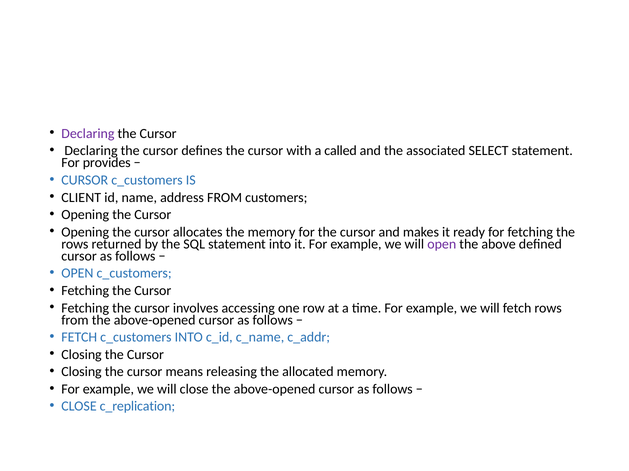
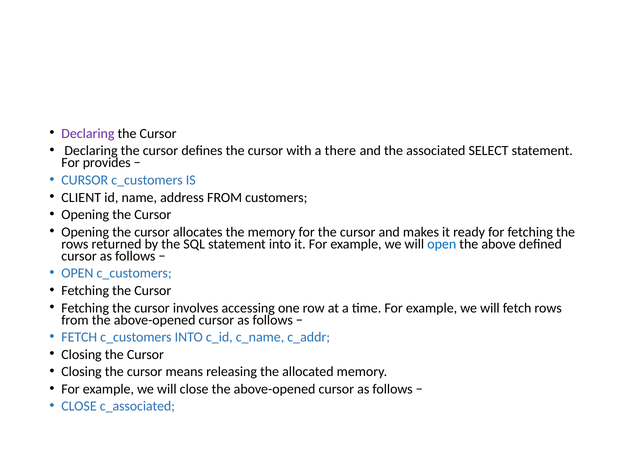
called: called -> there (340, 151)
open colour: purple -> blue (442, 244)
c_replication: c_replication -> c_associated (137, 407)
